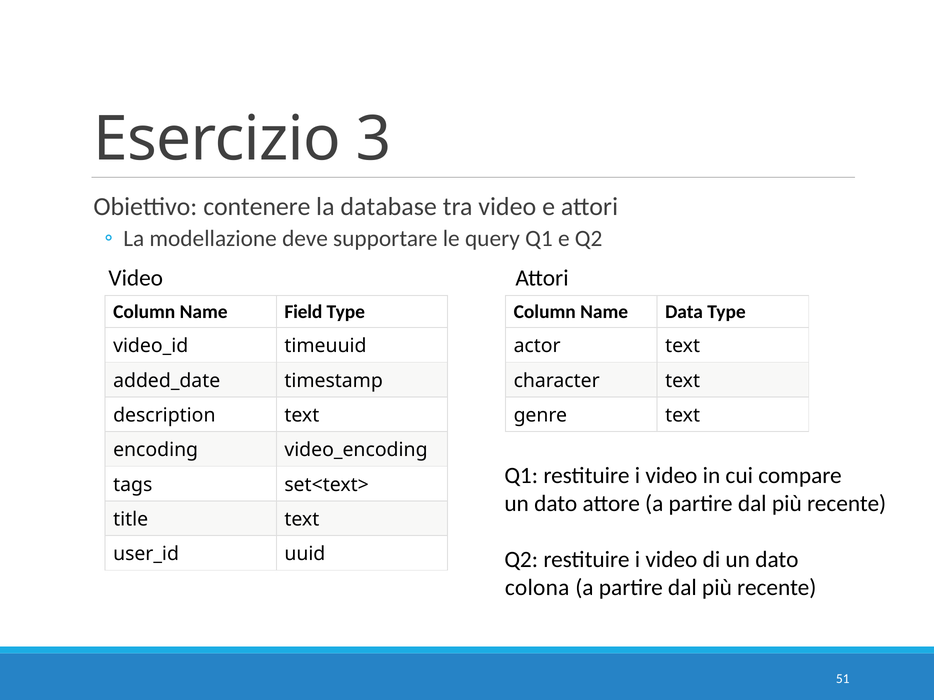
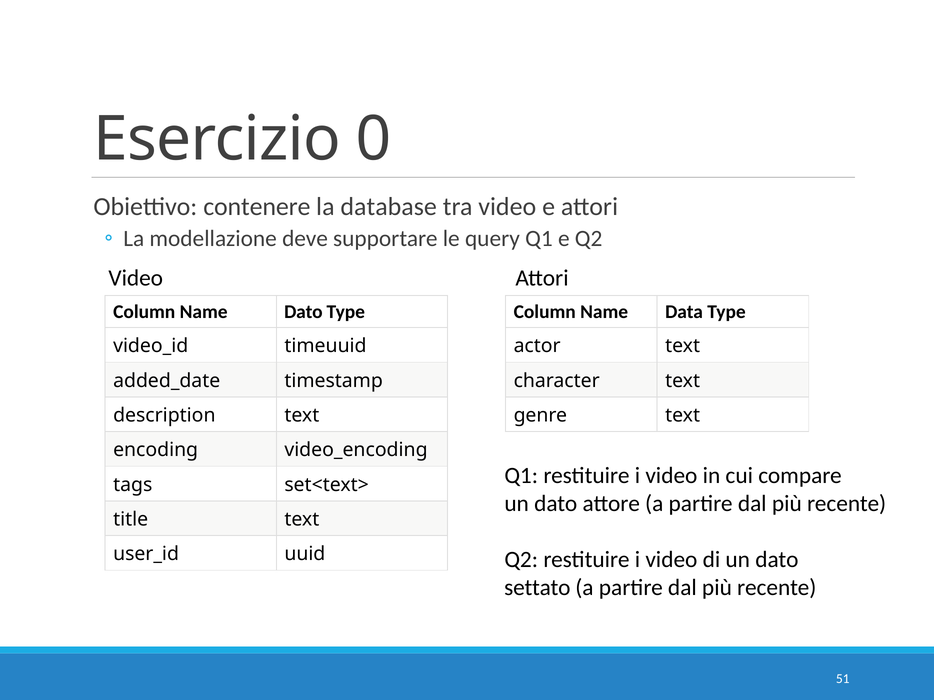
3: 3 -> 0 (374, 140)
Name Field: Field -> Dato (303, 312)
colona: colona -> settato (537, 588)
